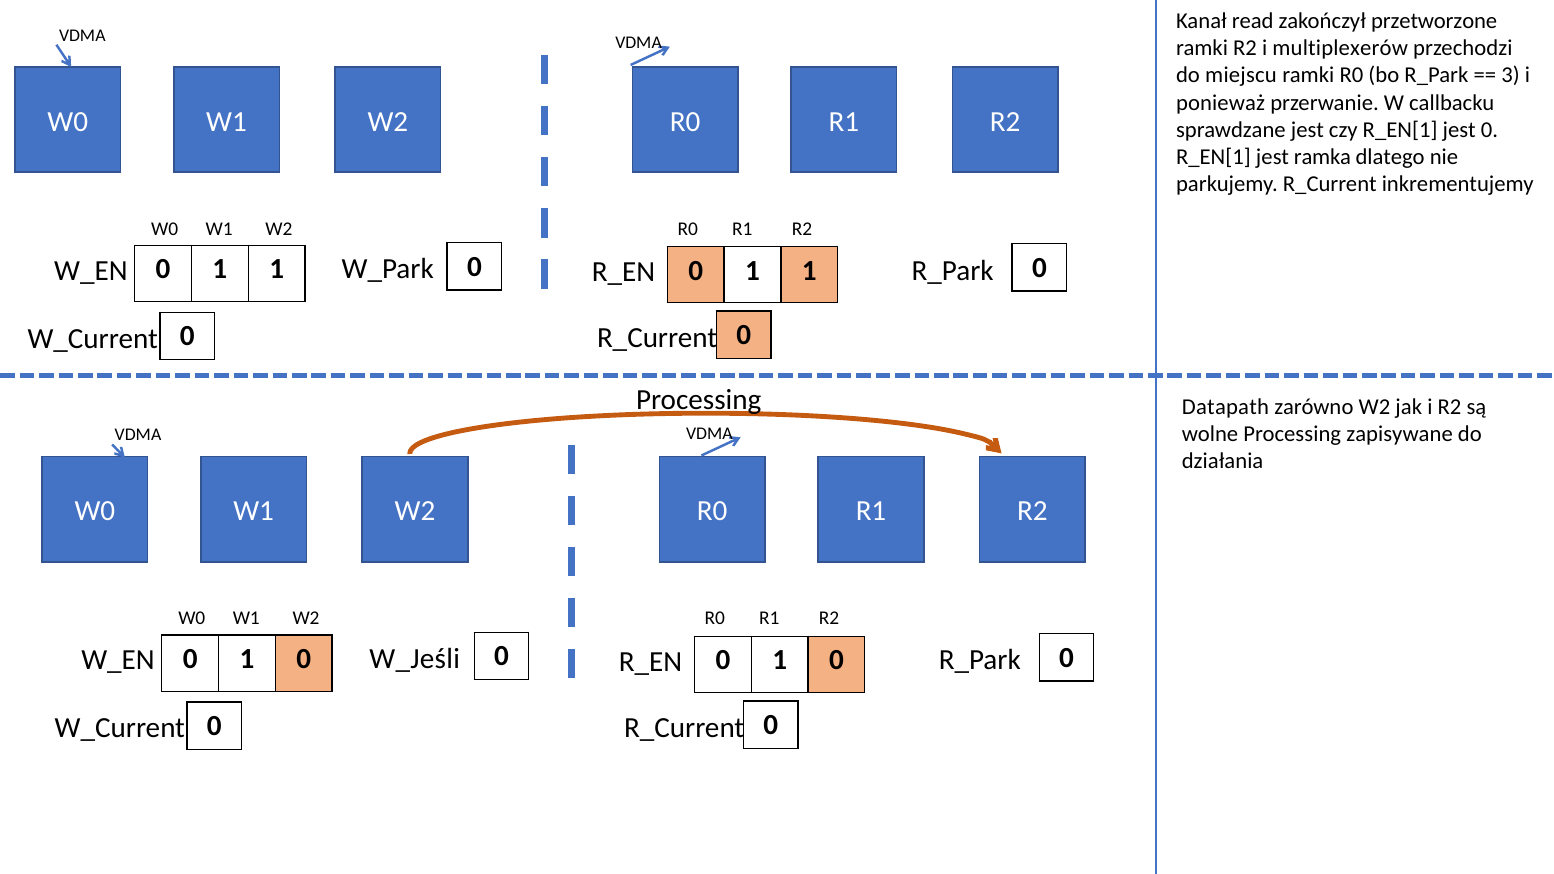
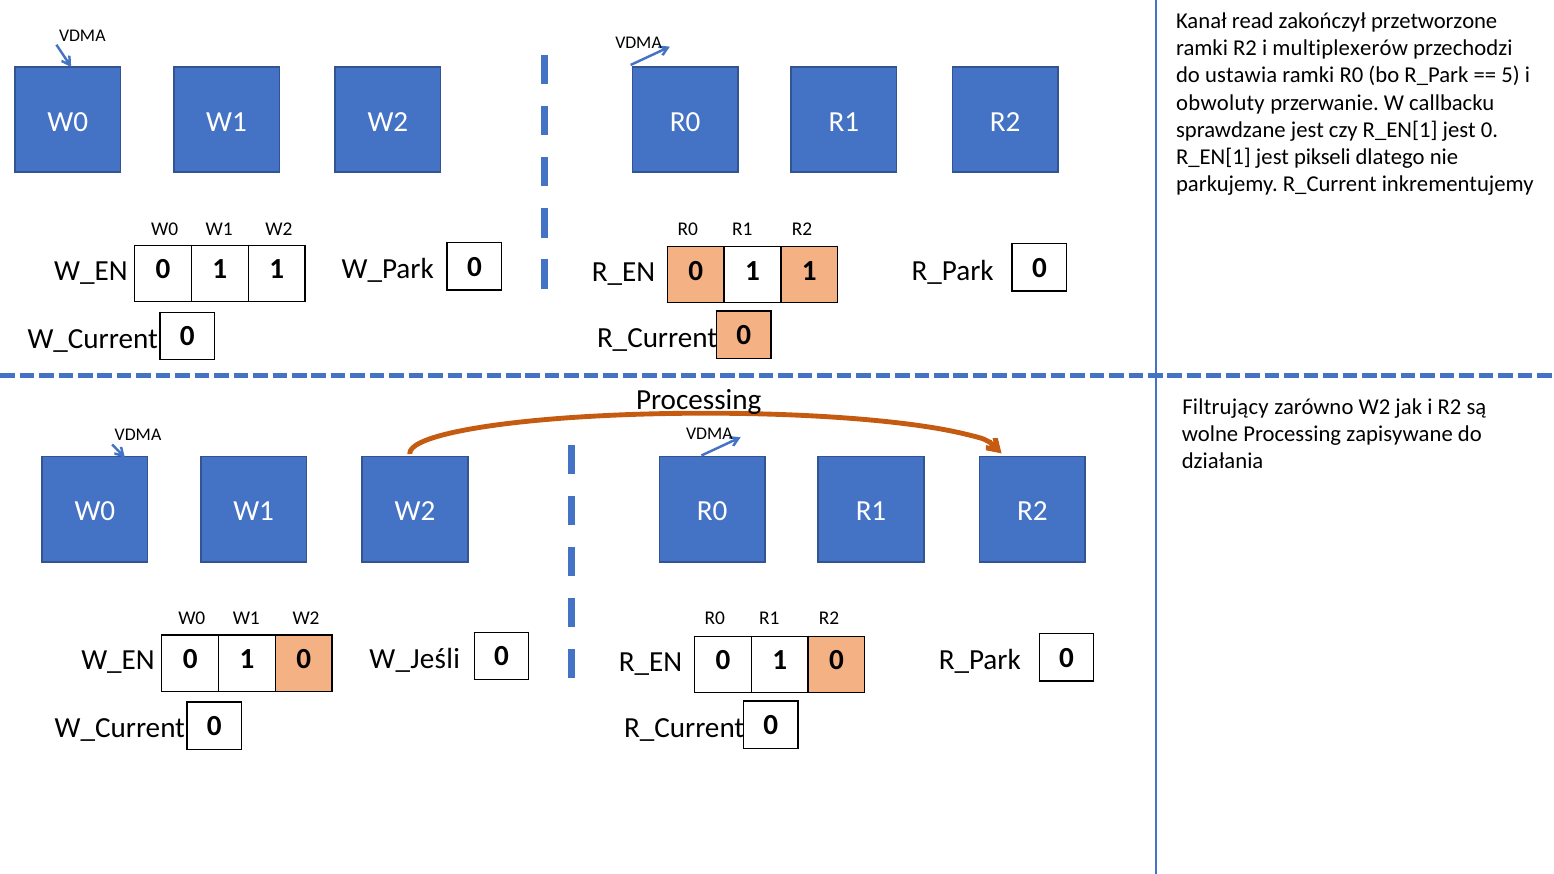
miejscu: miejscu -> ustawia (1241, 75)
3: 3 -> 5 (1511, 75)
ponieważ: ponieważ -> obwoluty (1220, 103)
ramka: ramka -> pikseli (1322, 157)
Datapath: Datapath -> Filtrujący (1225, 407)
